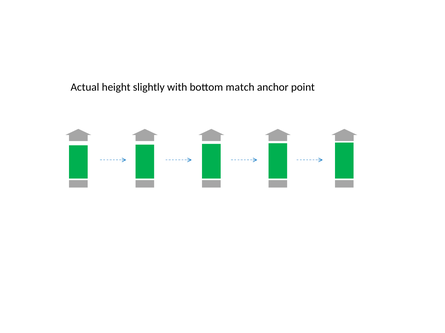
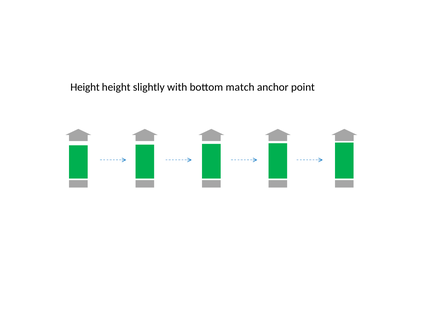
Actual: Actual -> Height (85, 88)
